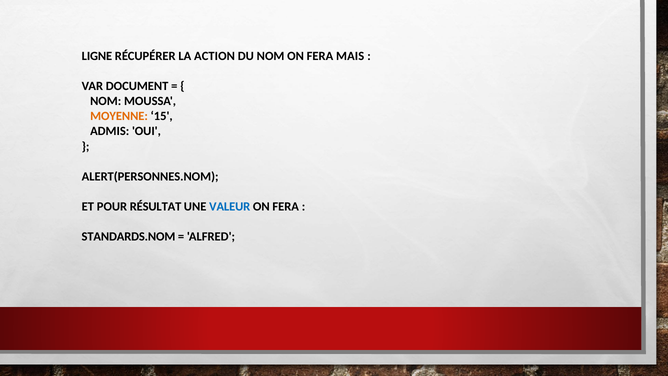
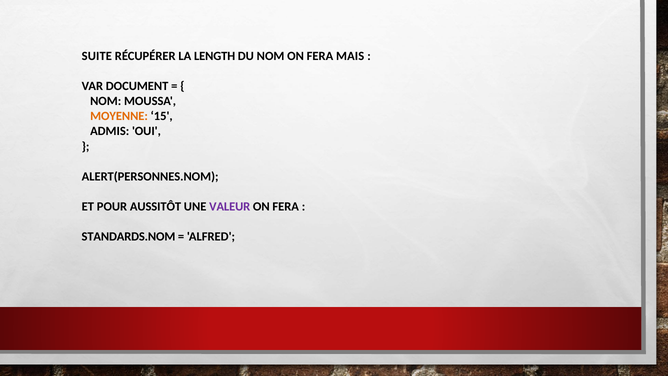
LIGNE: LIGNE -> SUITE (97, 56)
ACTION: ACTION -> LENGTH (215, 56)
RÉSULTAT: RÉSULTAT -> AUSSITÔT (156, 206)
VALEUR colour: blue -> purple (230, 206)
